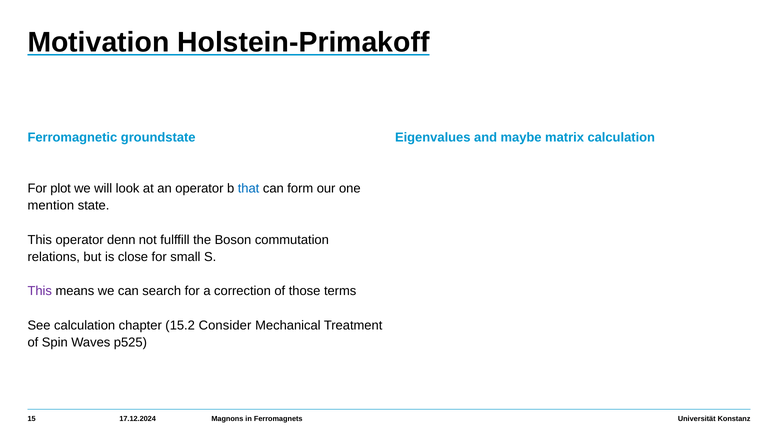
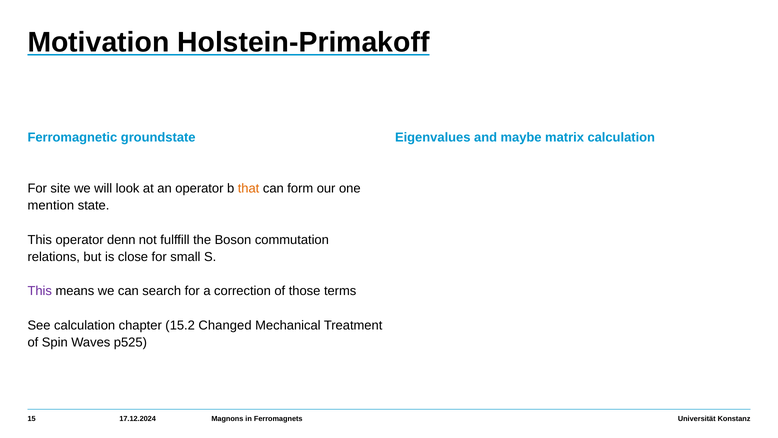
plot: plot -> site (61, 188)
that colour: blue -> orange (249, 188)
Consider: Consider -> Changed (225, 325)
